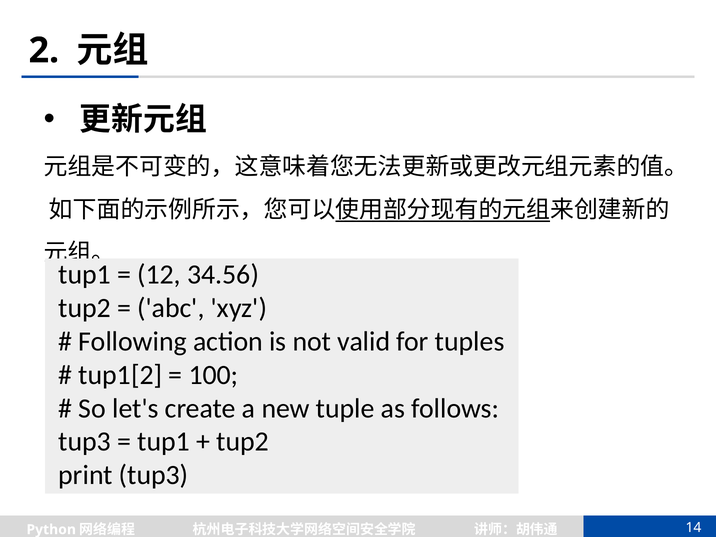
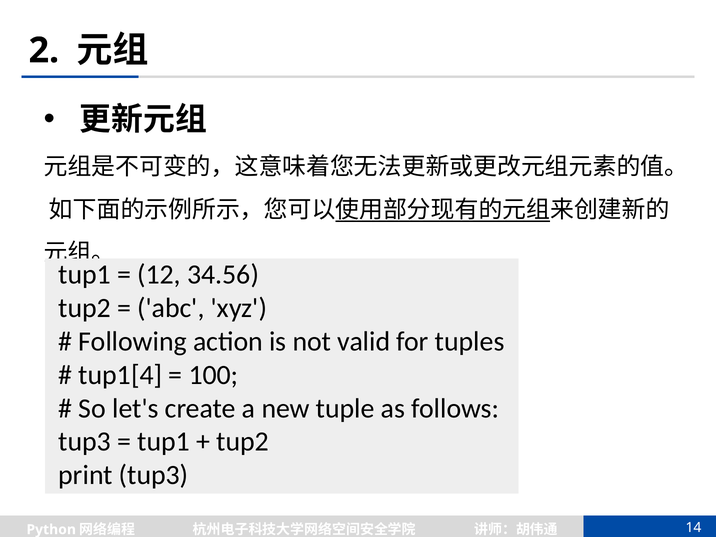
tup1[2: tup1[2 -> tup1[4 (120, 375)
